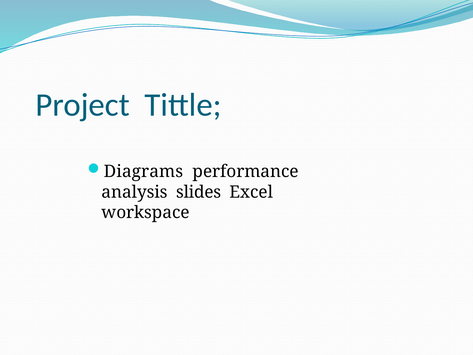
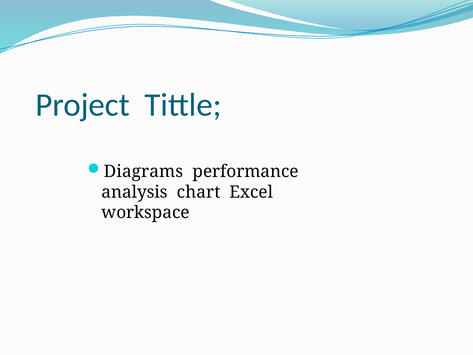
slides: slides -> chart (199, 192)
